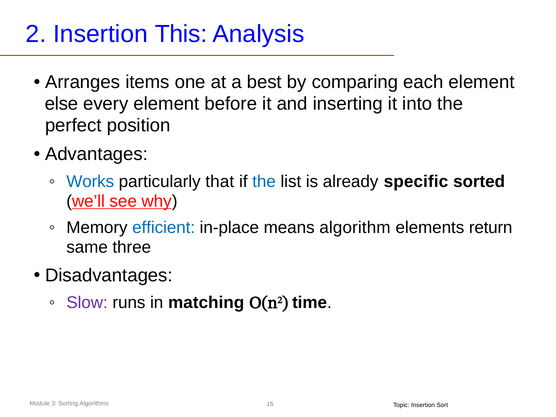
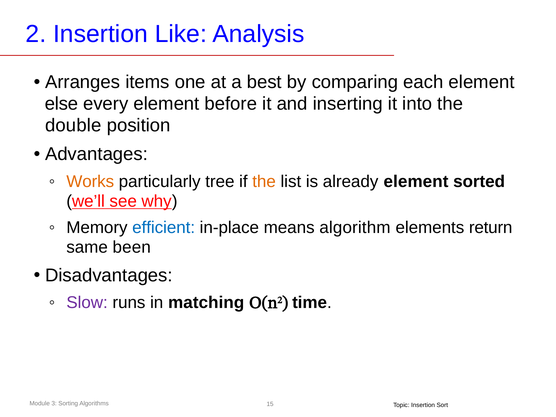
This: This -> Like (181, 34)
perfect: perfect -> double (73, 125)
Works colour: blue -> orange (90, 181)
that: that -> tree (220, 181)
the colour: blue -> orange (264, 181)
already specific: specific -> element (416, 181)
three: three -> been (132, 247)
